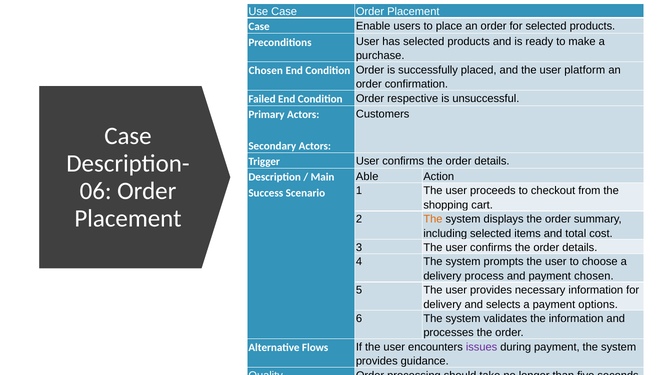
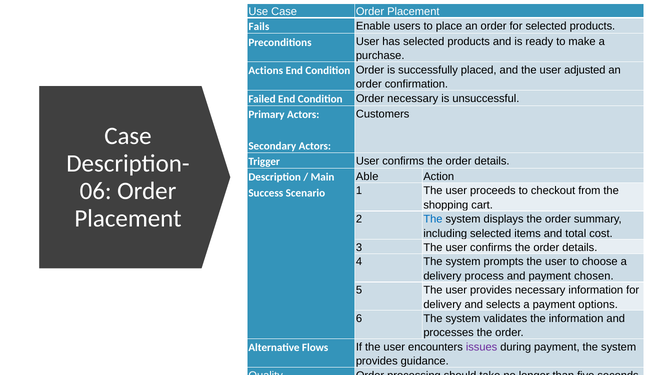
Case: Case -> Fails (259, 27)
Chosen: Chosen -> Actions (266, 71)
platform: platform -> adjusted (585, 70)
Order respective: respective -> necessary (413, 98)
The colour: orange -> blue (433, 219)
